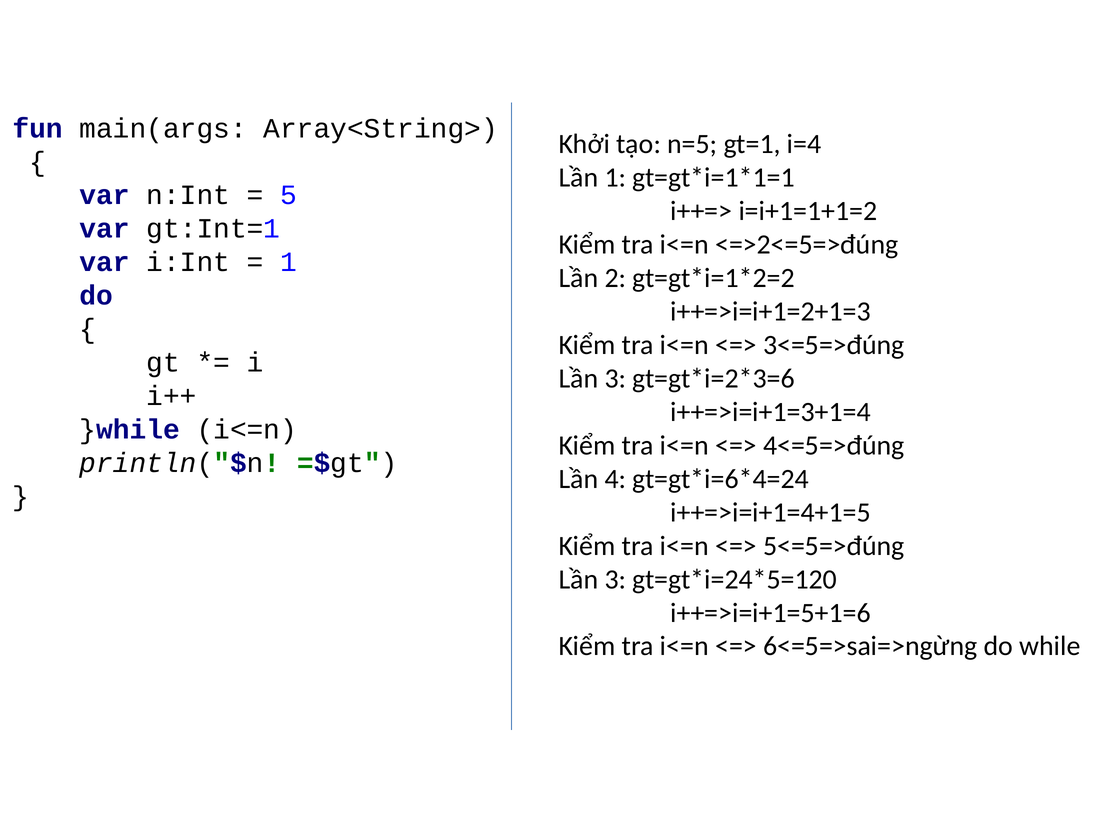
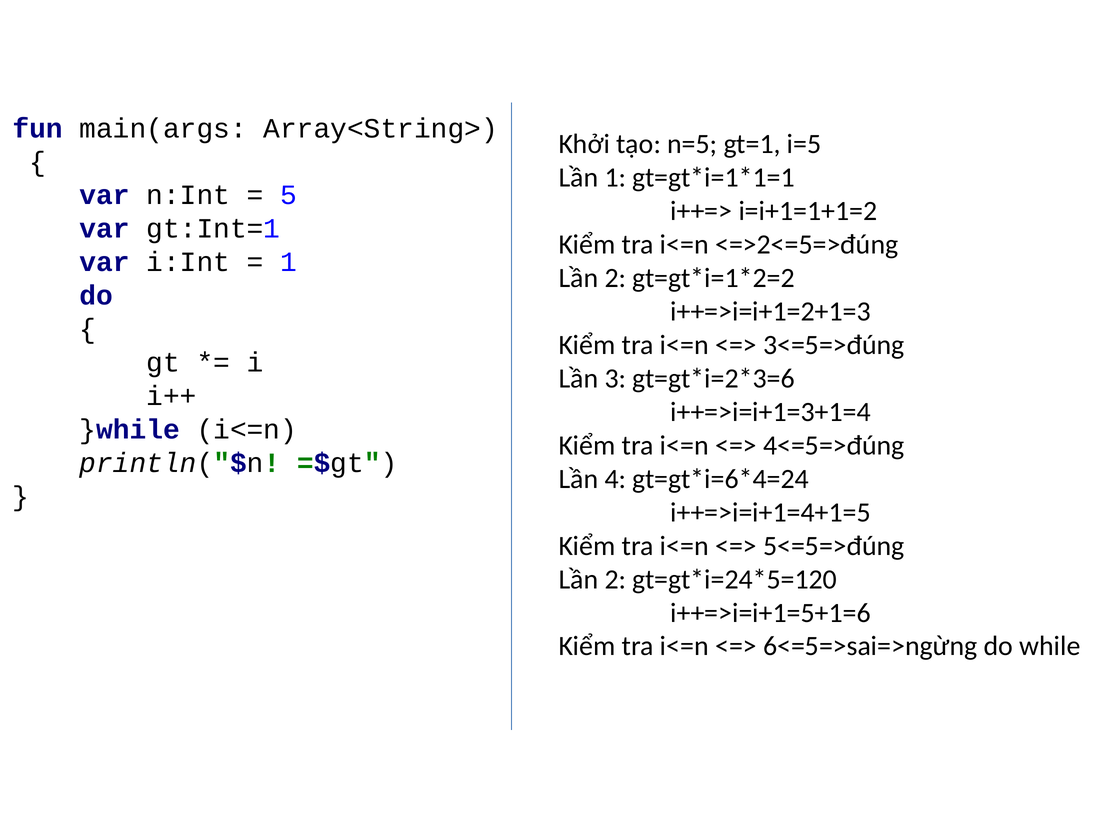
i=4: i=4 -> i=5 (804, 144)
3: 3 -> 2 (615, 579)
